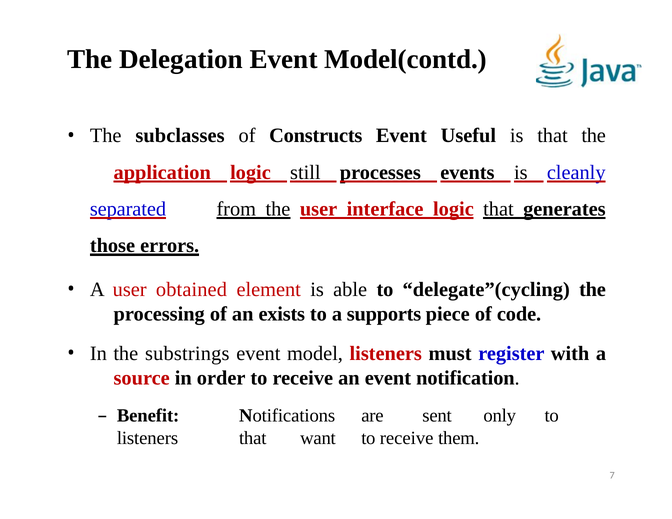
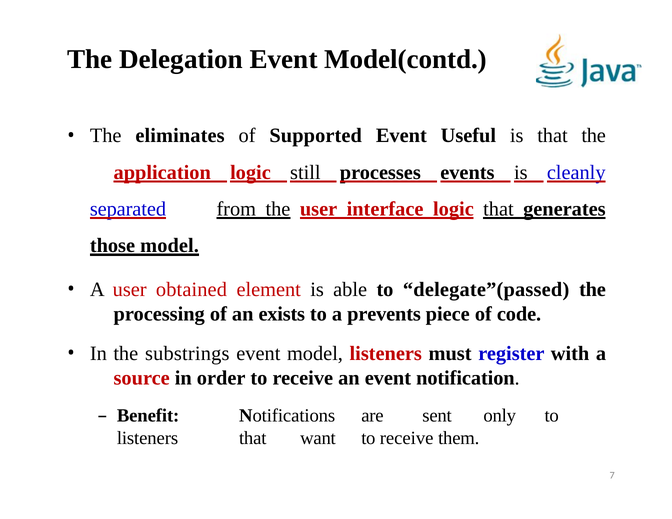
subclasses: subclasses -> eliminates (180, 136)
Constructs: Constructs -> Supported (316, 136)
those errors: errors -> model (170, 246)
delegate”(cycling: delegate”(cycling -> delegate”(passed (486, 290)
supports: supports -> prevents (384, 314)
